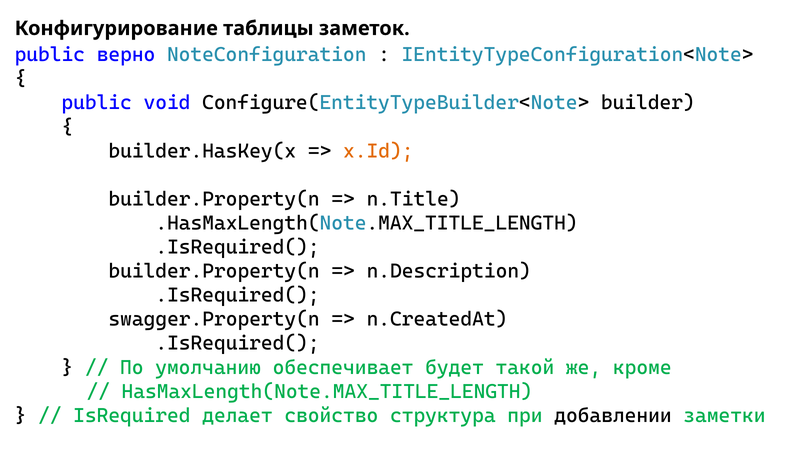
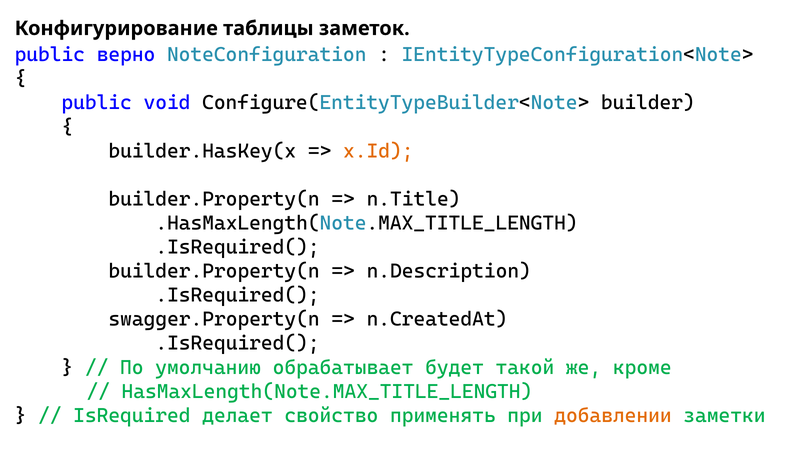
обеспечивает: обеспечивает -> обрабатывает (343, 367)
структура: структура -> применять (443, 415)
добавлении colour: black -> orange (613, 415)
